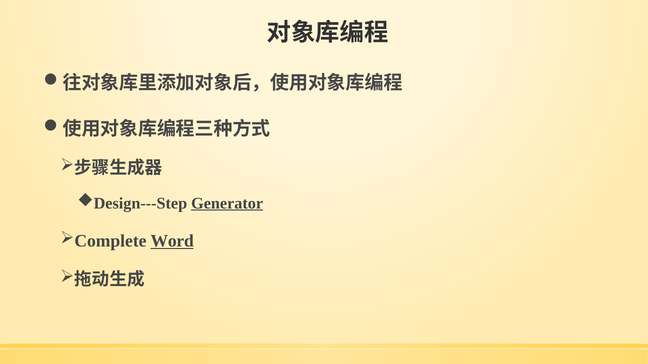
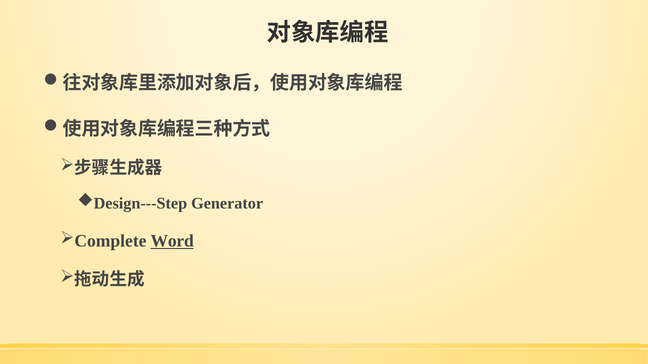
Generator underline: present -> none (227, 204)
